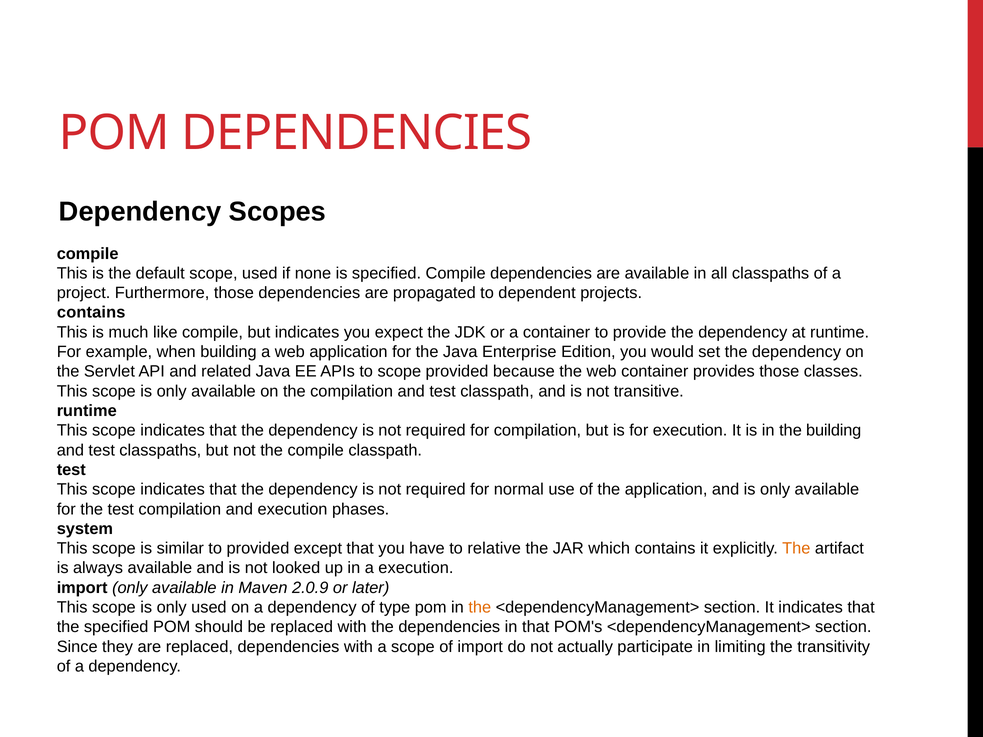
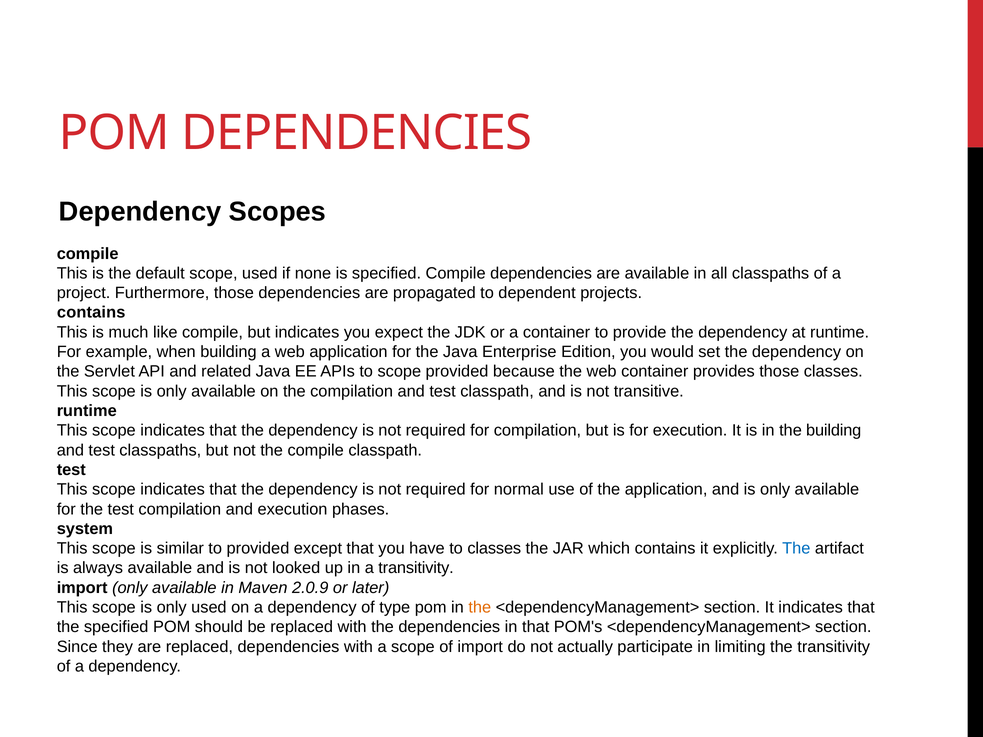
to relative: relative -> classes (494, 549)
The colour: orange -> blue (796, 549)
a execution: execution -> transitivity (416, 568)
